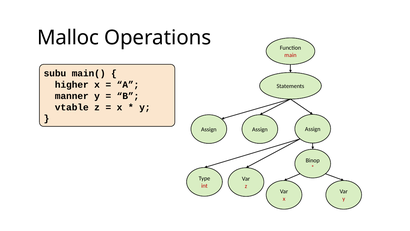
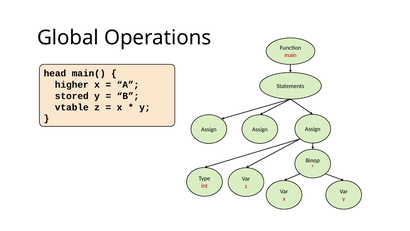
Malloc: Malloc -> Global (68, 38)
subu: subu -> head (55, 73)
manner: manner -> stored (72, 96)
